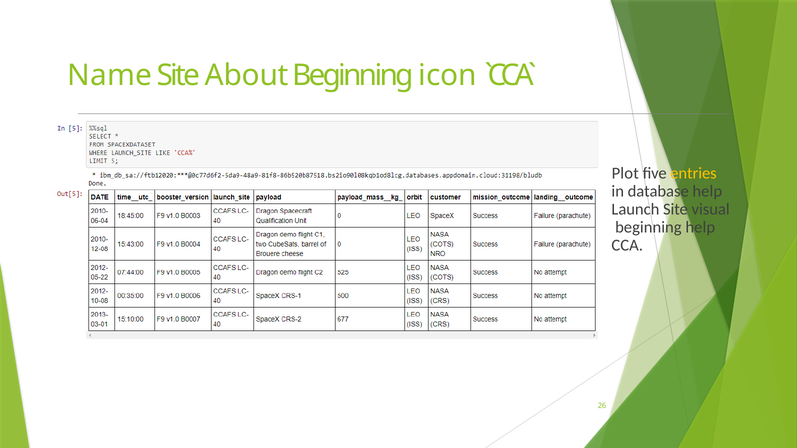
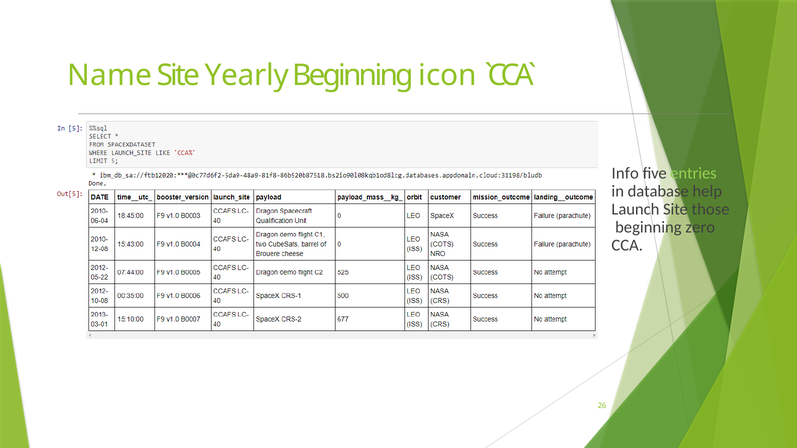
About: About -> Yearly (247, 76)
Plot: Plot -> Info (625, 174)
entries colour: yellow -> light green (693, 174)
visual: visual -> those (711, 209)
beginning help: help -> zero (700, 227)
